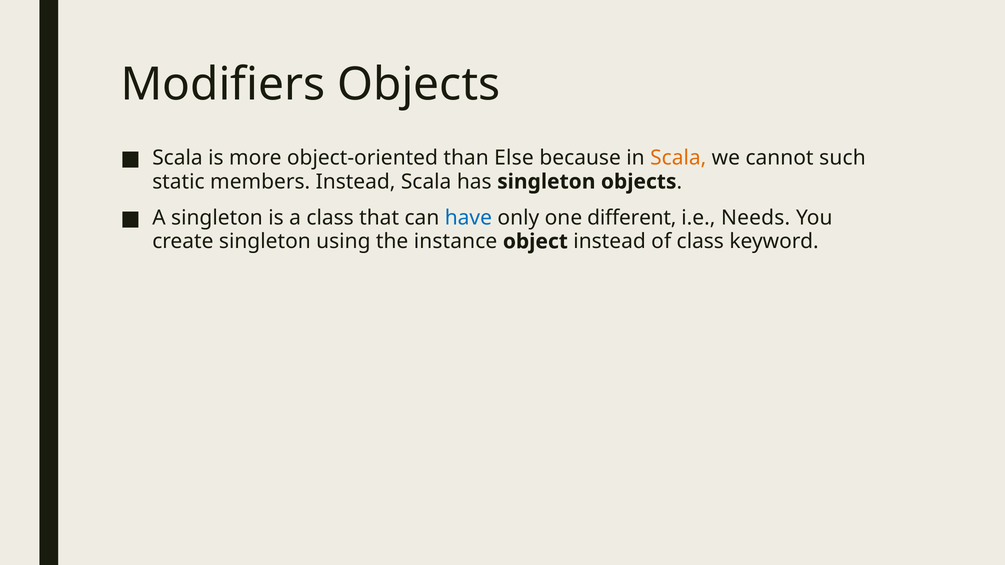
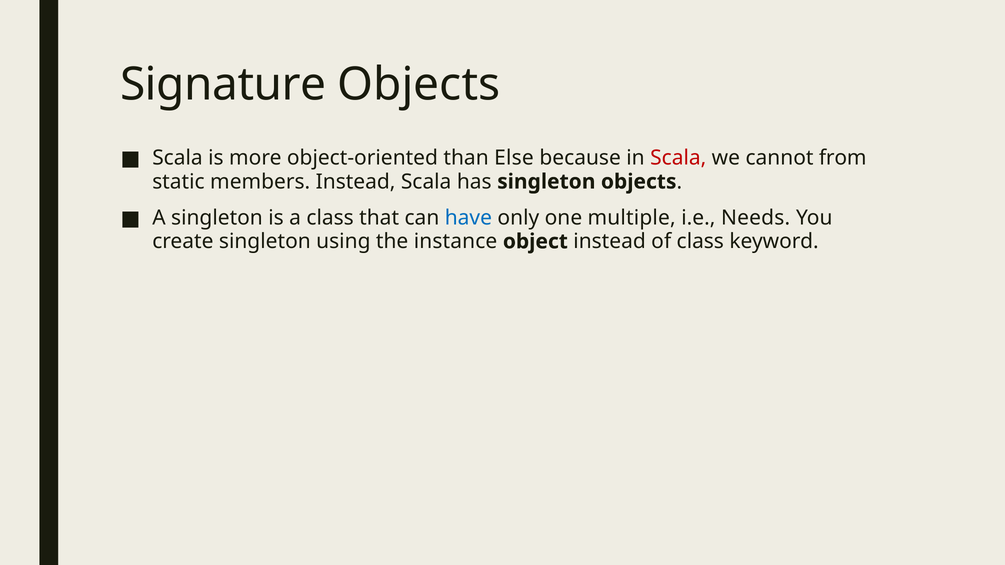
Modifiers: Modifiers -> Signature (223, 84)
Scala colour: orange -> red (678, 158)
such: such -> from (843, 158)
different: different -> multiple (632, 218)
